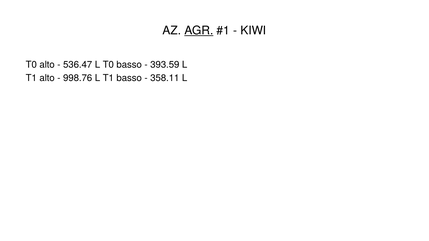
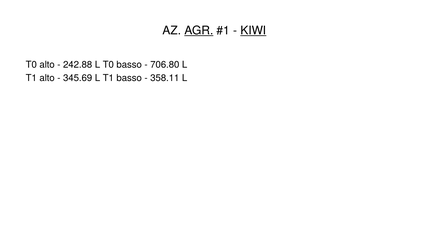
KIWI underline: none -> present (253, 31)
536.47: 536.47 -> 242.88 (78, 65)
393.59: 393.59 -> 706.80 (165, 65)
998.76: 998.76 -> 345.69 (78, 78)
